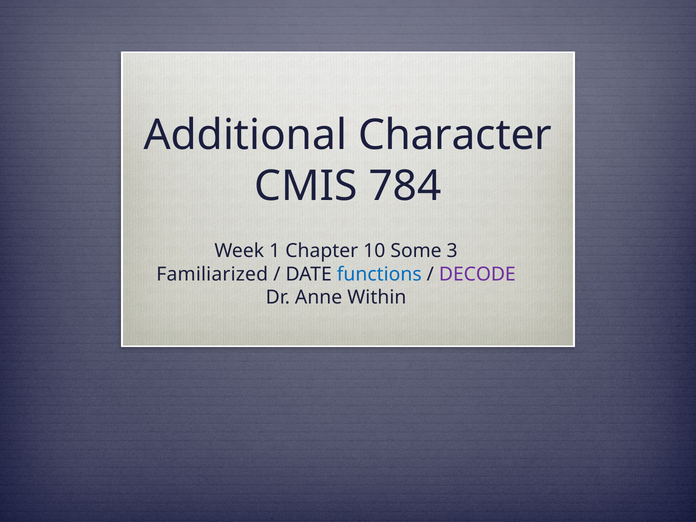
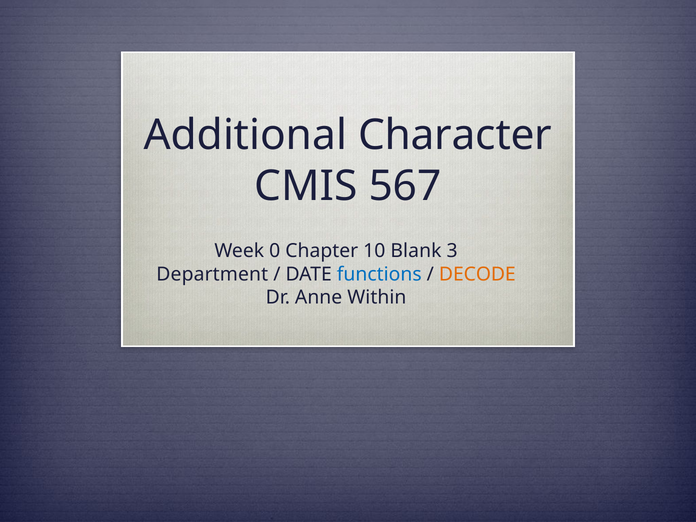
784: 784 -> 567 (405, 186)
1: 1 -> 0 (275, 251)
Some: Some -> Blank (416, 251)
Familiarized: Familiarized -> Department (212, 274)
DECODE colour: purple -> orange (477, 274)
